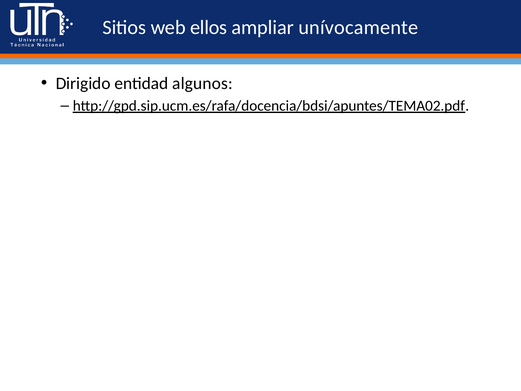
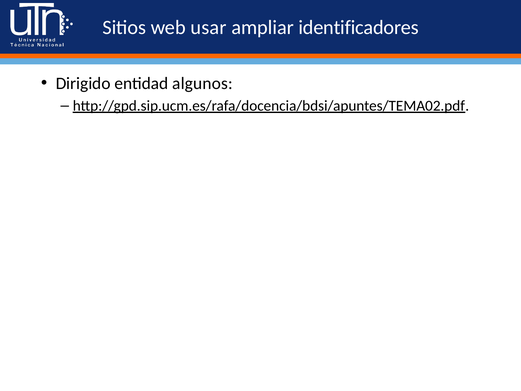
ellos: ellos -> usar (208, 27)
unívocamente: unívocamente -> identificadores (359, 27)
